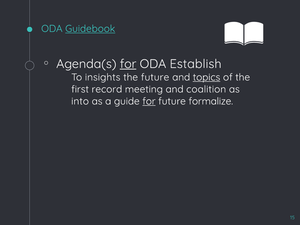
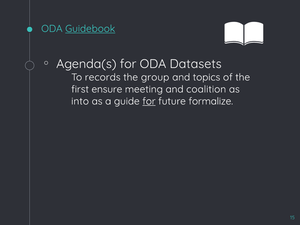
for underline: present -> none (128, 64)
Establish: Establish -> Datasets (196, 64)
insights: insights -> records (103, 77)
the future: future -> group (155, 77)
topics underline: present -> none (207, 77)
record: record -> ensure (107, 89)
